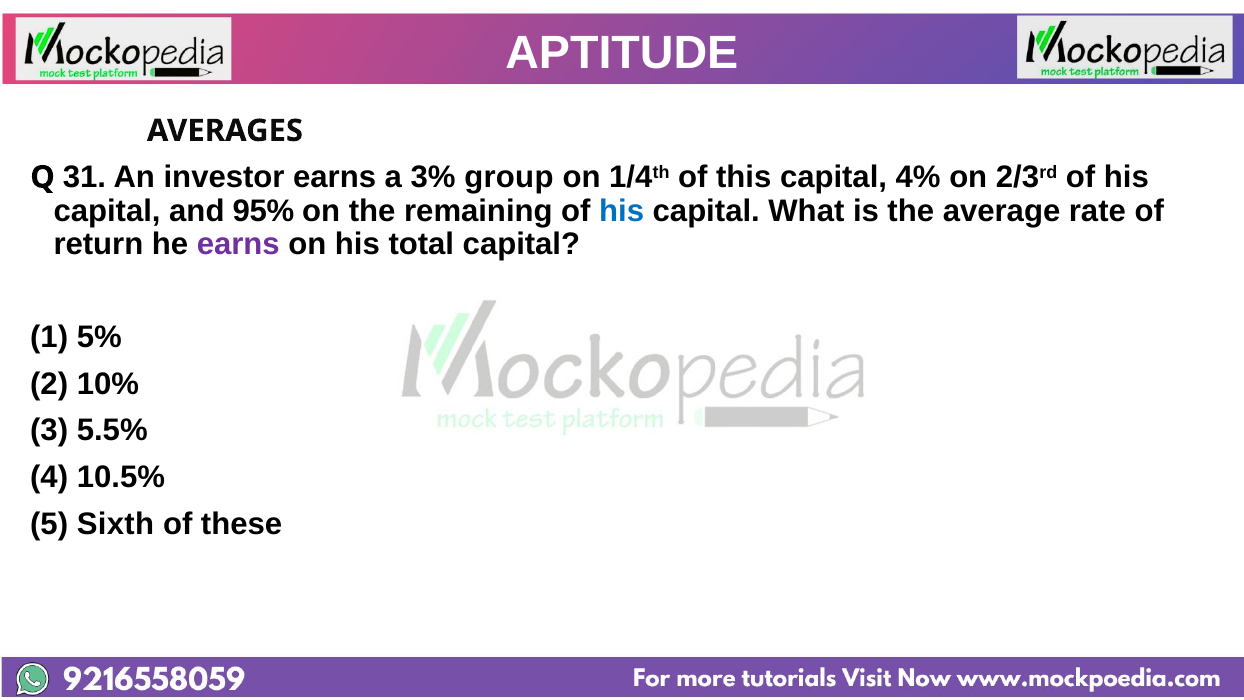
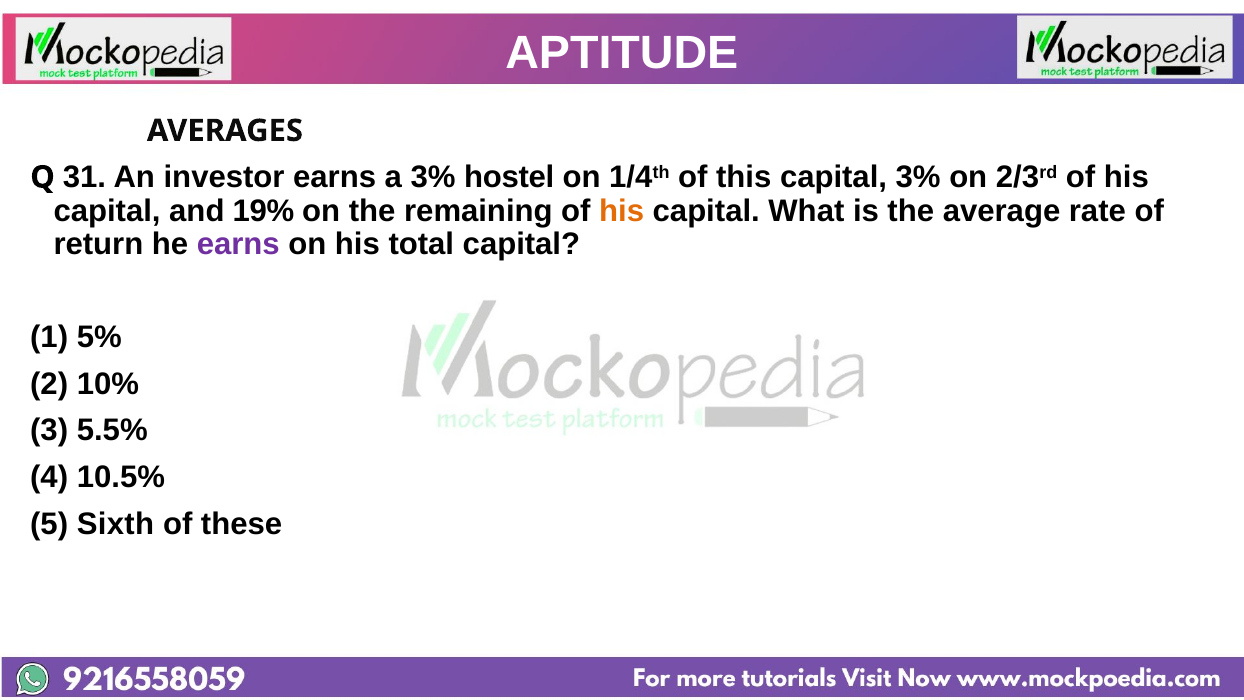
group: group -> hostel (509, 177)
capital 4%: 4% -> 3% (918, 177)
95%: 95% -> 19% (264, 211)
his colour: blue -> orange (622, 211)
